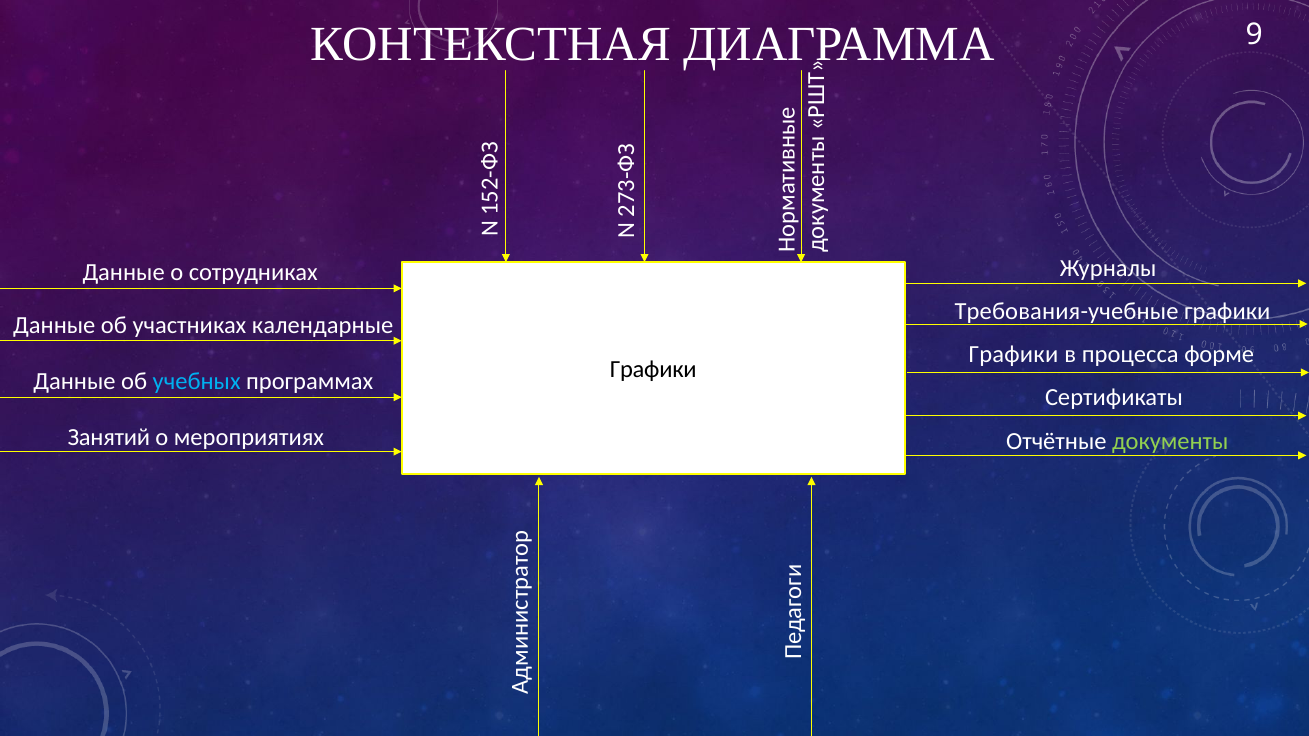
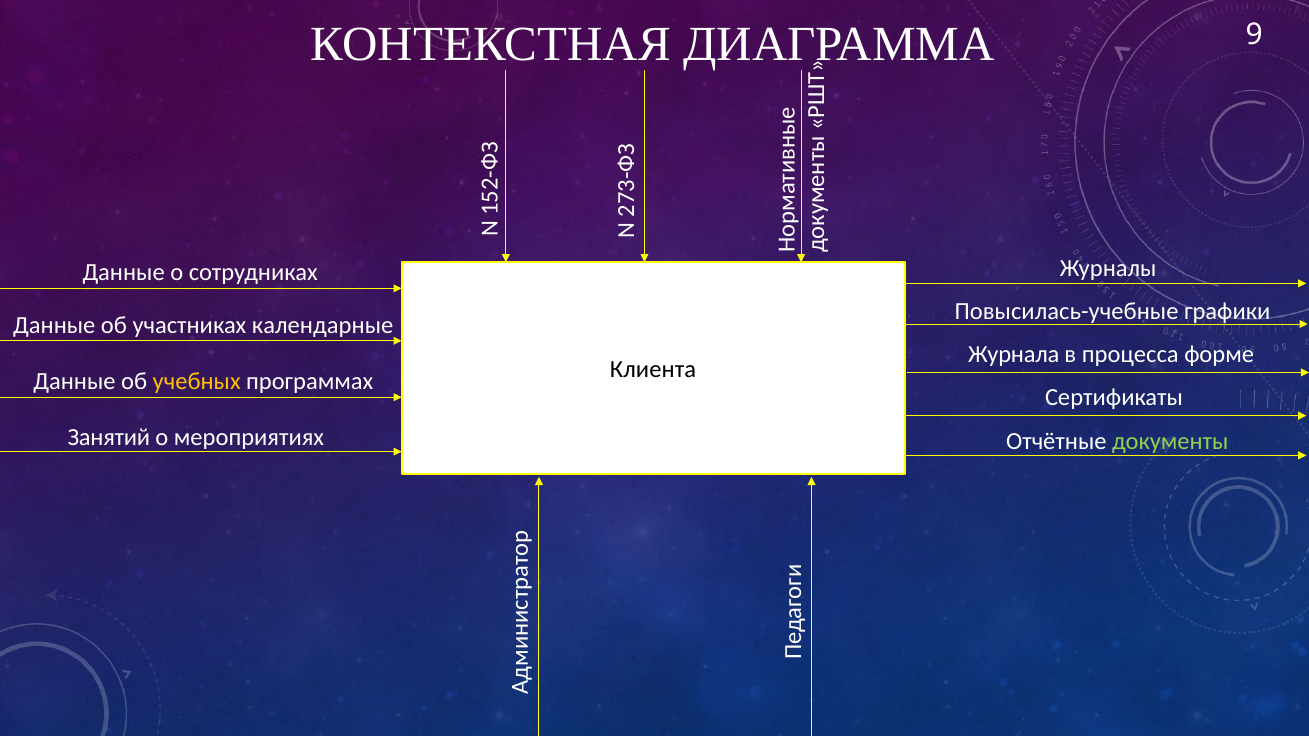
Требования-учебные: Требования-учебные -> Повысилась-учебные (1067, 311)
Графики: Графики -> Журнала (1014, 354)
Графики: Графики -> Клиента (653, 370)
учебных colour: light blue -> yellow (197, 382)
